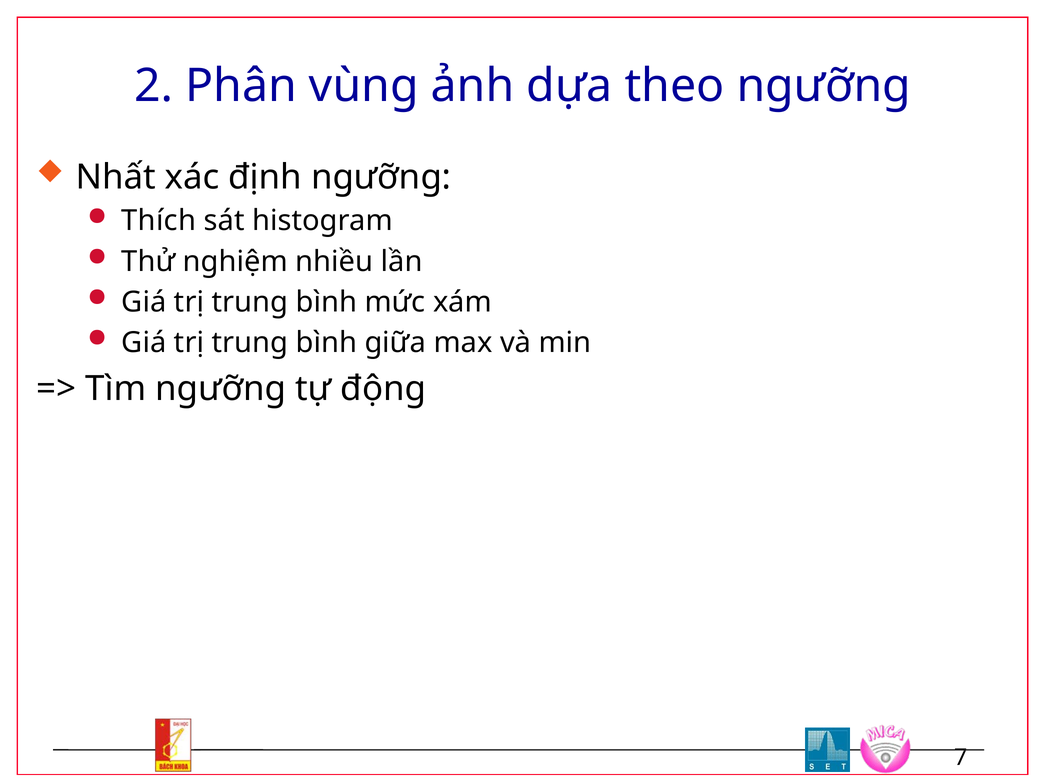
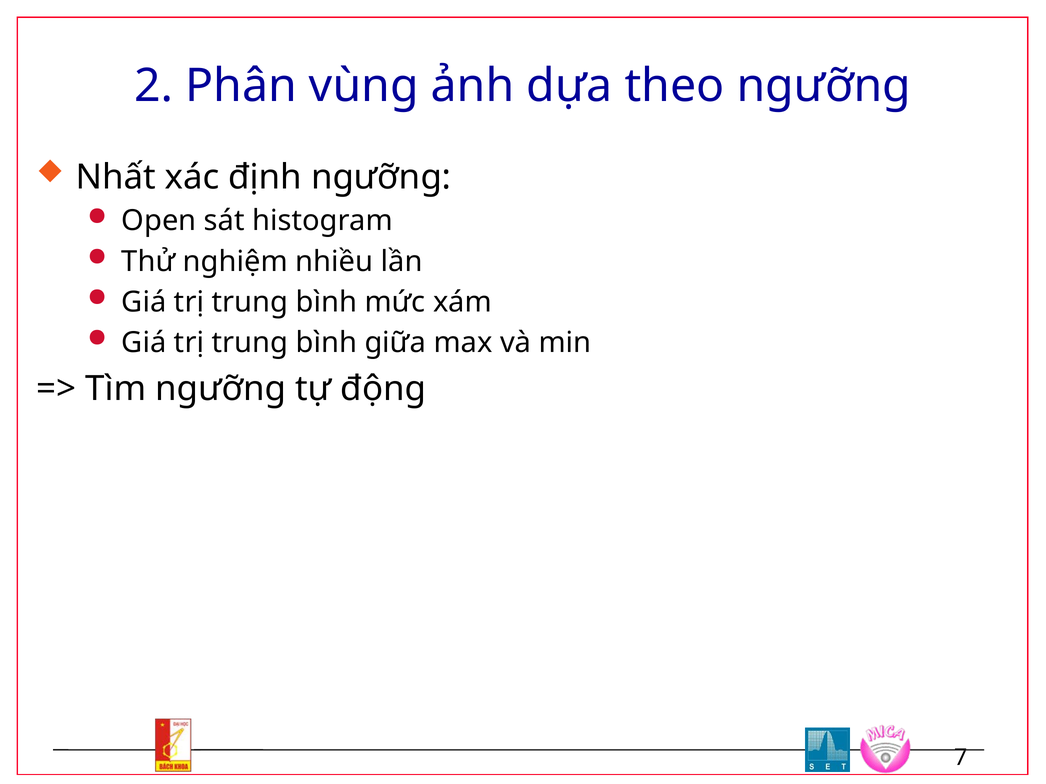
Thích: Thích -> Open (159, 221)
